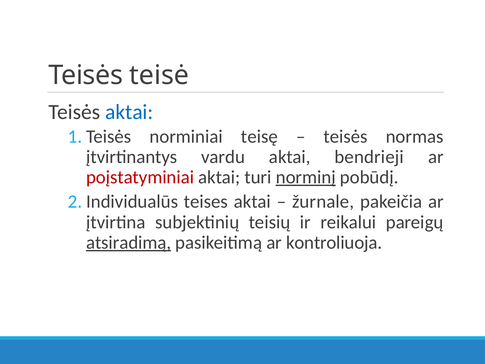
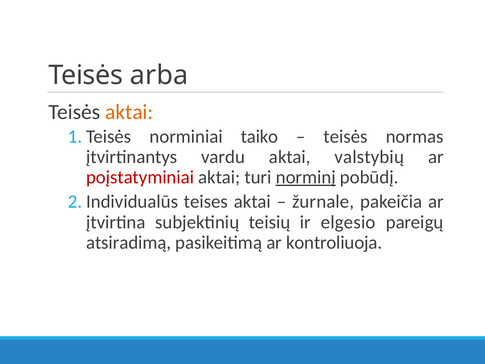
teisė: teisė -> arba (159, 75)
aktai colour: blue -> orange (129, 112)
teisę: teisę -> taiko (260, 136)
bendrieji: bendrieji -> valstybių (369, 157)
reikalui: reikalui -> elgesio (348, 222)
atsiradimą underline: present -> none (129, 242)
